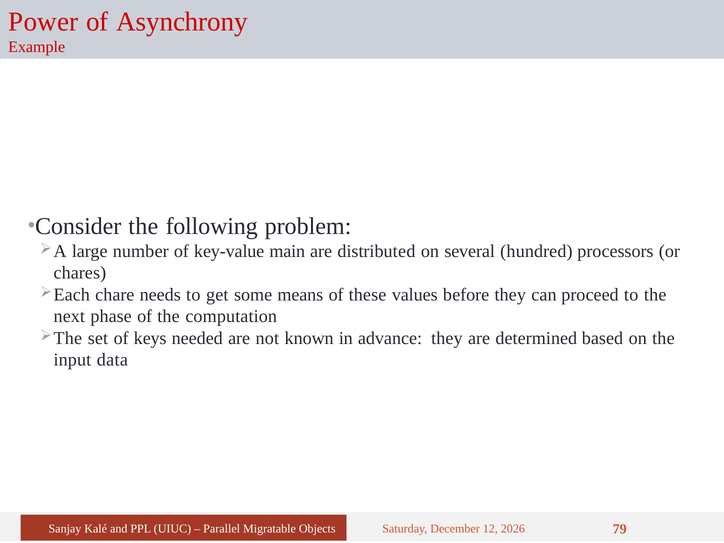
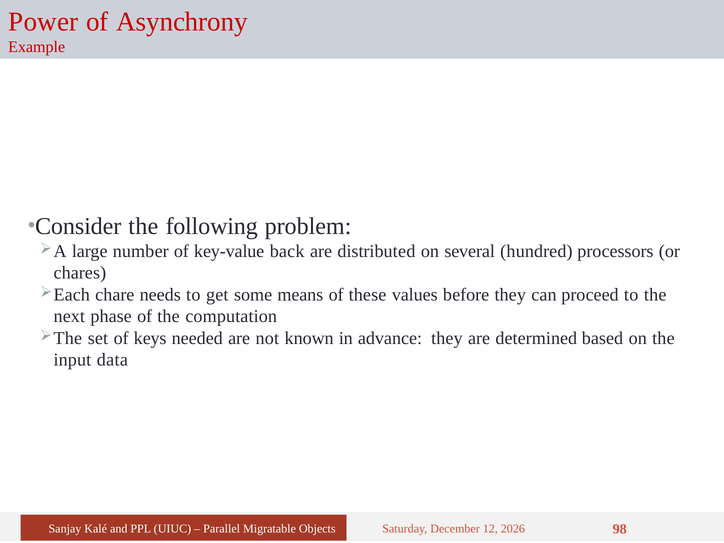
main: main -> back (287, 251)
79: 79 -> 98 (620, 529)
